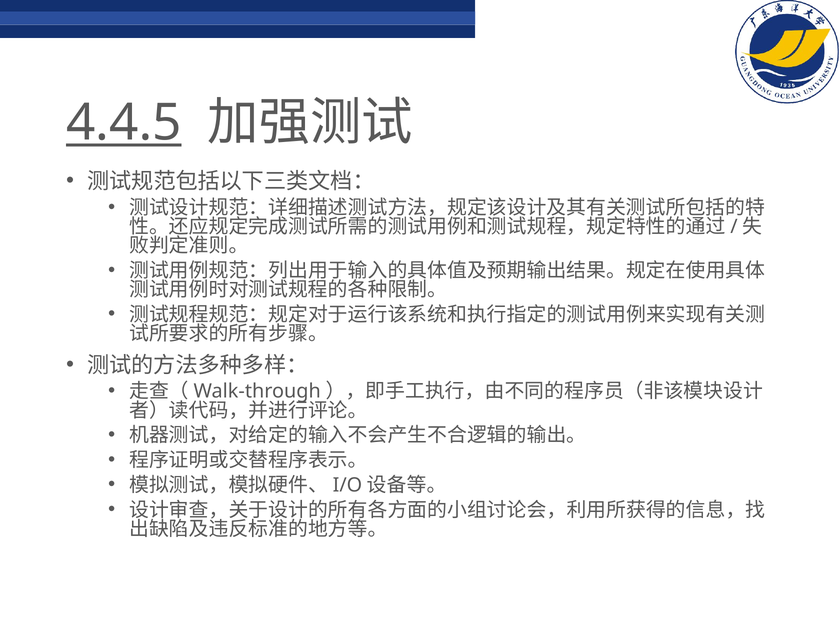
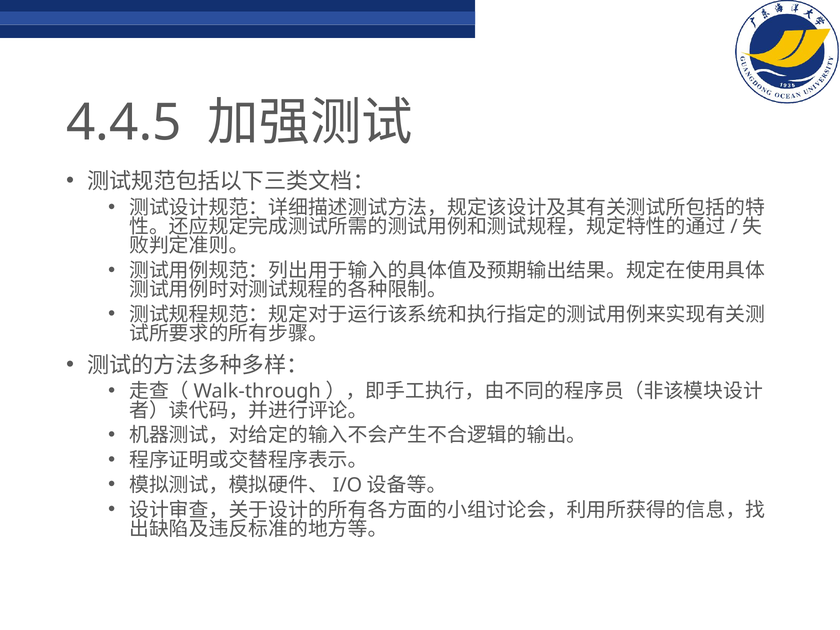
4.4.5 underline: present -> none (124, 123)
